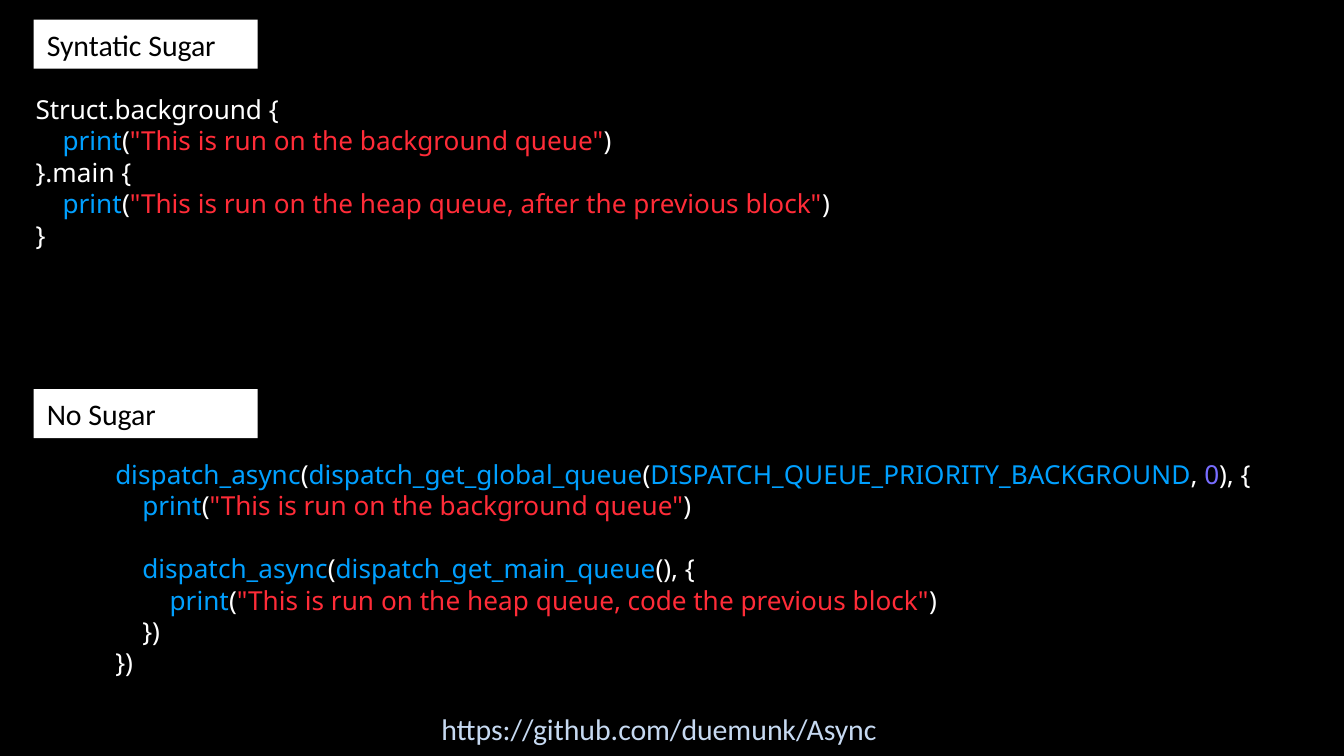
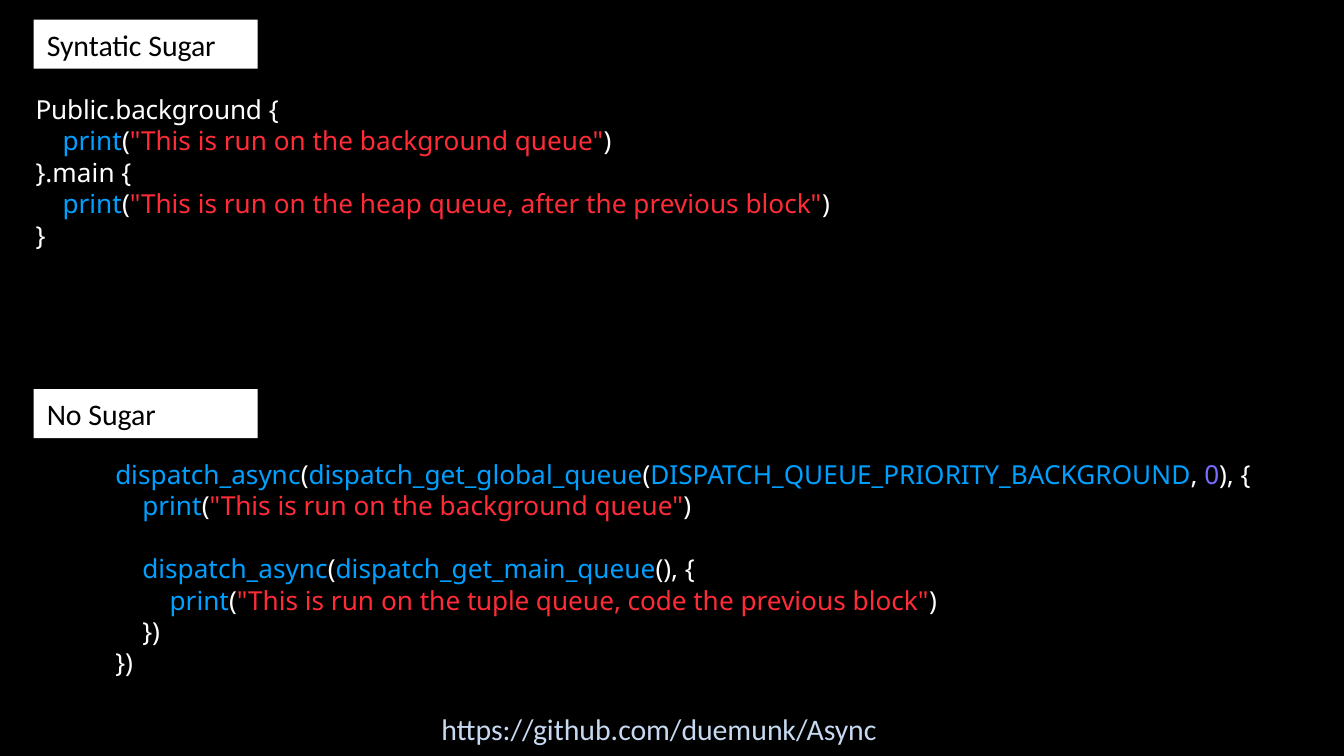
Struct.background: Struct.background -> Public.background (149, 111)
heap: heap -> tuple (498, 601)
